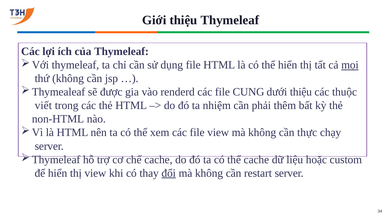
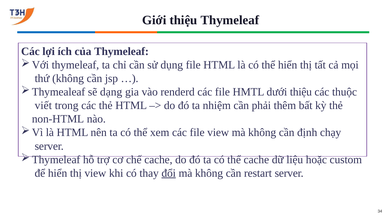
mọi underline: present -> none (350, 65)
được: được -> dạng (111, 92)
CUNG: CUNG -> HMTL (249, 92)
thực: thực -> định (307, 132)
